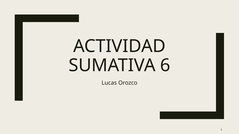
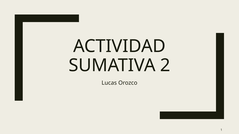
6: 6 -> 2 (165, 66)
